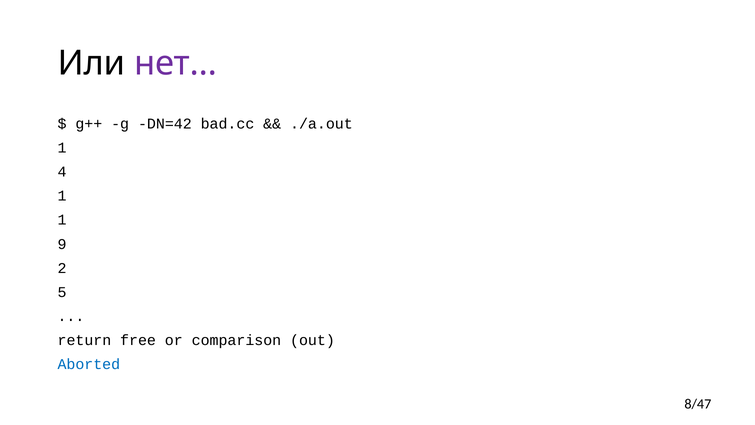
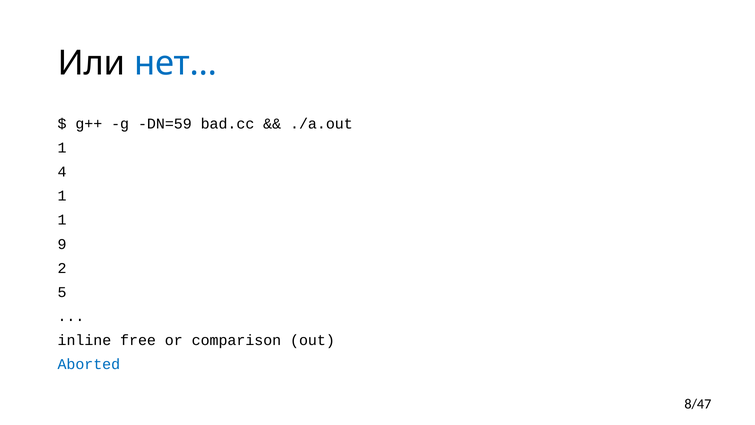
нет… colour: purple -> blue (176, 63)
DN=42: DN=42 -> DN=59 (165, 124)
return: return -> inline (84, 340)
